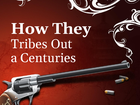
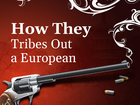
Centuries: Centuries -> European (48, 58)
